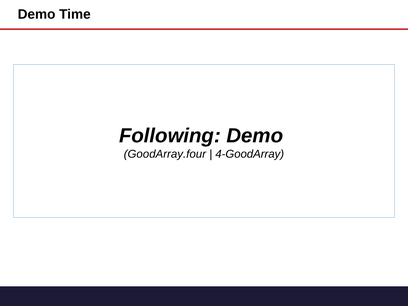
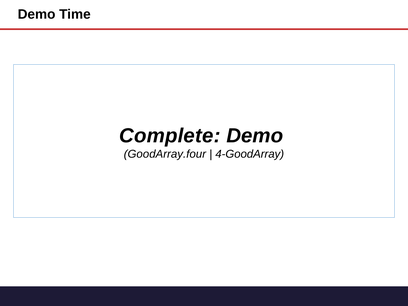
Following: Following -> Complete (170, 136)
